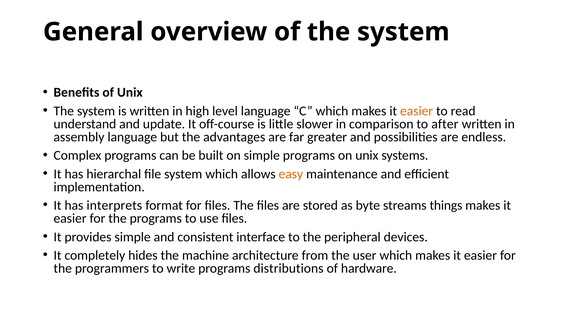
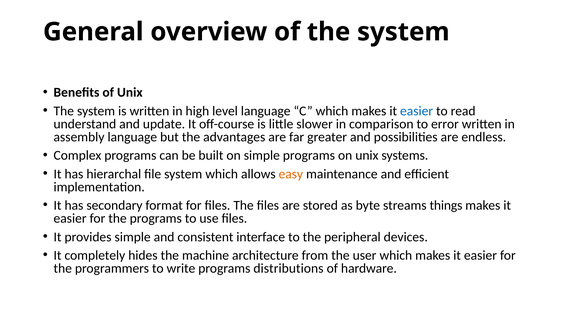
easier colour: orange -> blue (417, 111)
after: after -> error (445, 124)
interprets: interprets -> secondary (114, 206)
